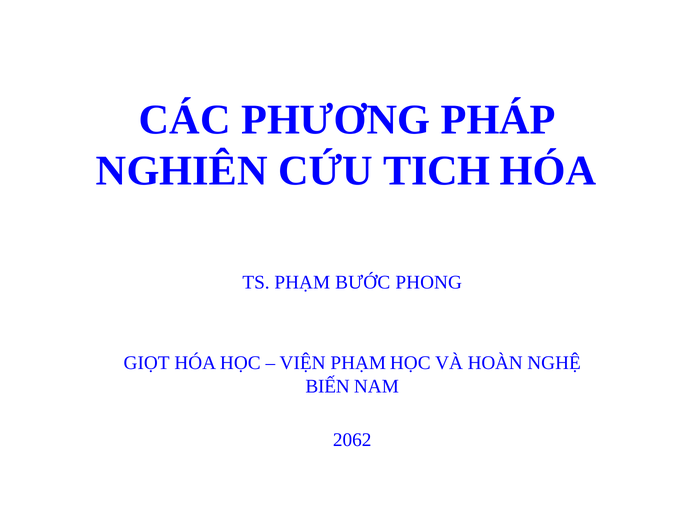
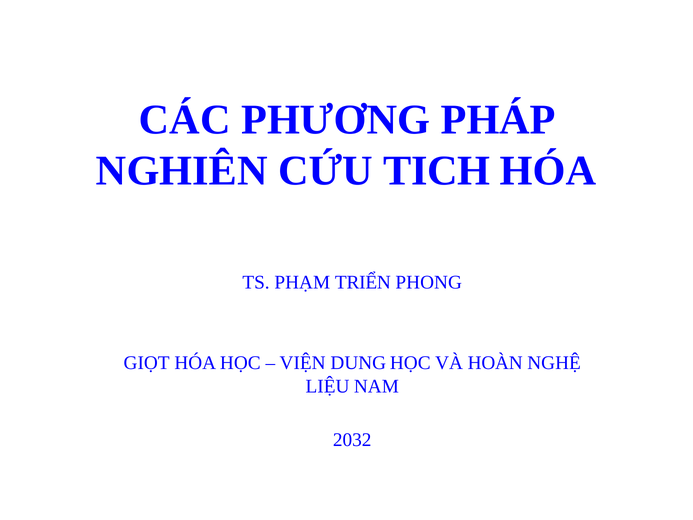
BƯỚC: BƯỚC -> TRIỂN (363, 282)
VIỆN PHẠM: PHẠM -> DUNG (358, 363)
BIẾN: BIẾN -> LIỆU (328, 386)
2062: 2062 -> 2032 (352, 440)
